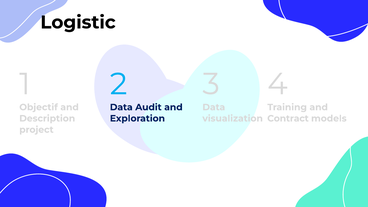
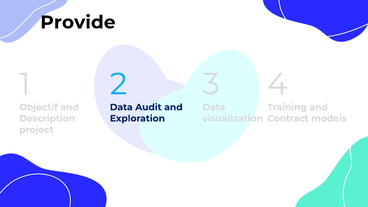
Logistic: Logistic -> Provide (78, 22)
